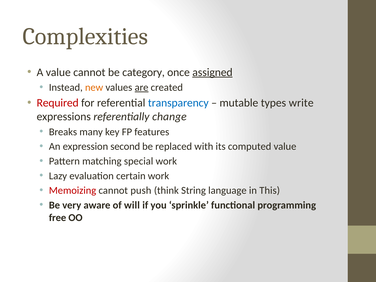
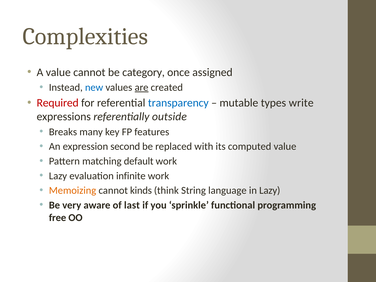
assigned underline: present -> none (212, 72)
new colour: orange -> blue (94, 87)
change: change -> outside (169, 117)
special: special -> default (139, 161)
certain: certain -> infinite (131, 176)
Memoizing colour: red -> orange (73, 190)
push: push -> kinds (141, 190)
in This: This -> Lazy (270, 190)
will: will -> last (132, 205)
